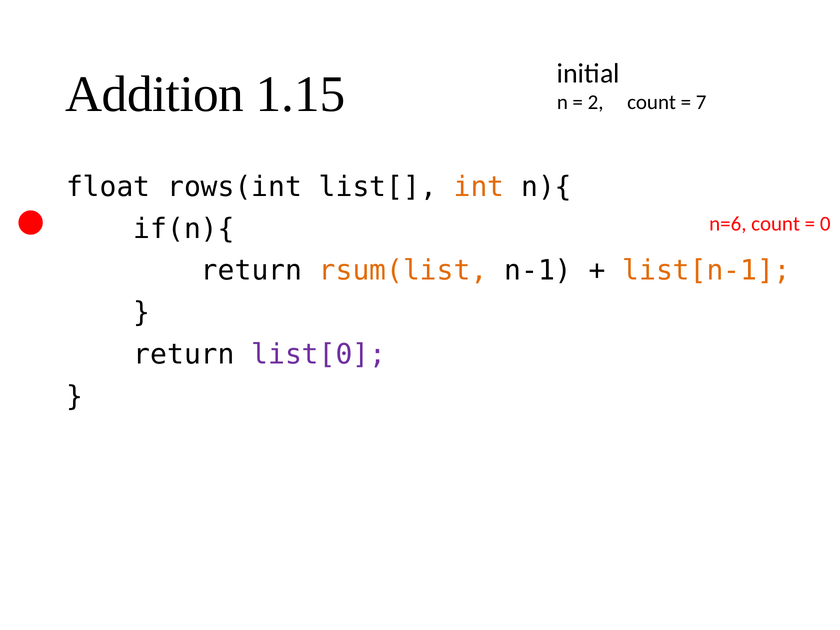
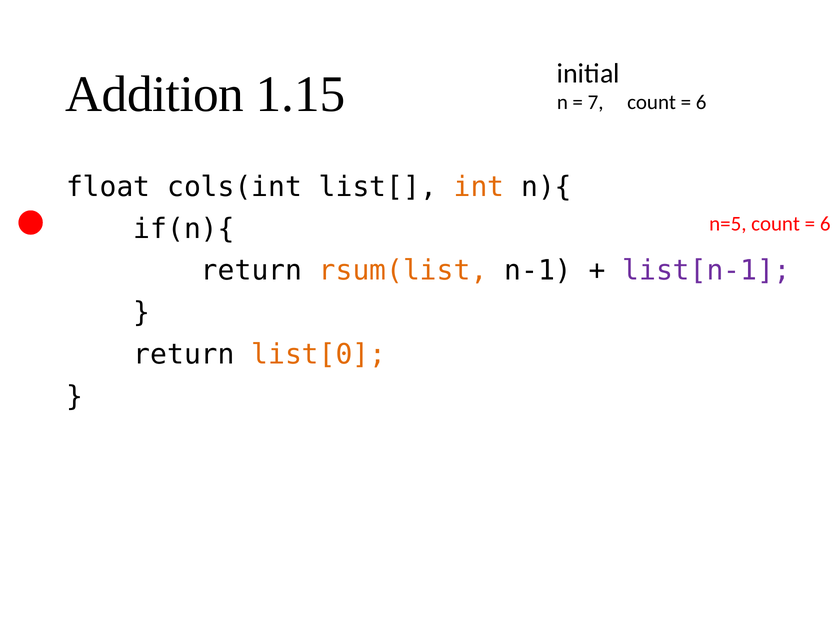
2: 2 -> 7 (596, 102)
7: 7 -> 6 (701, 102)
rows(int: rows(int -> cols(int (235, 187)
n=6: n=6 -> n=5 (728, 224)
0: 0 -> 6 (825, 224)
list[n-1 colour: orange -> purple (707, 271)
list[0 colour: purple -> orange (319, 354)
